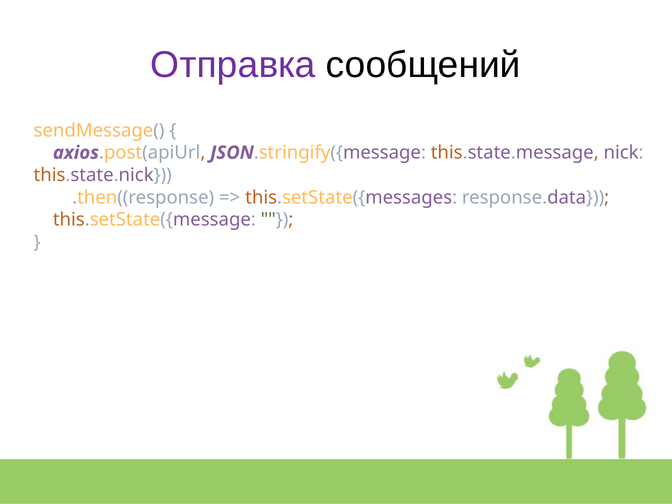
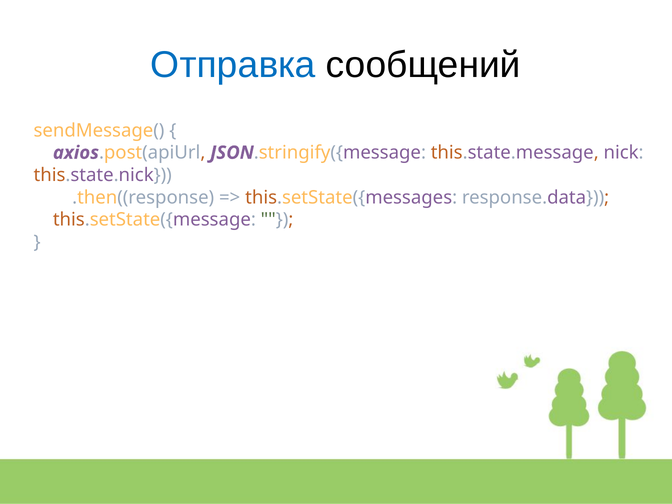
Отправка colour: purple -> blue (233, 65)
